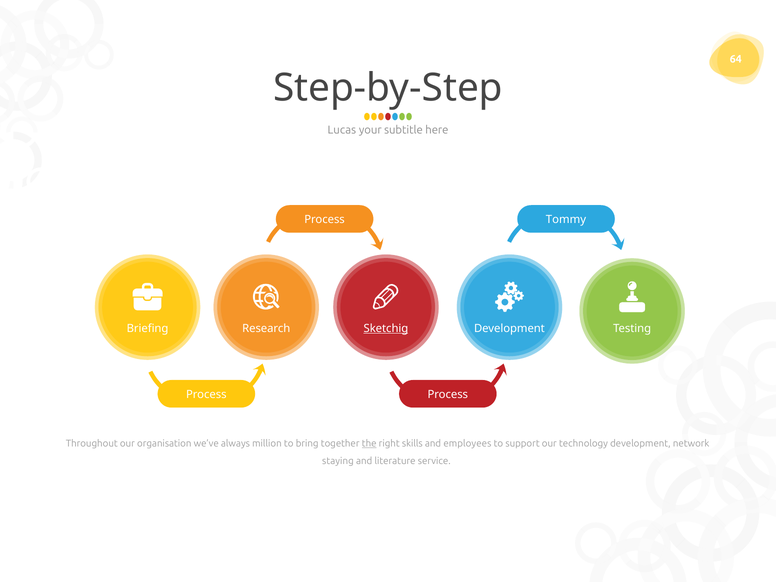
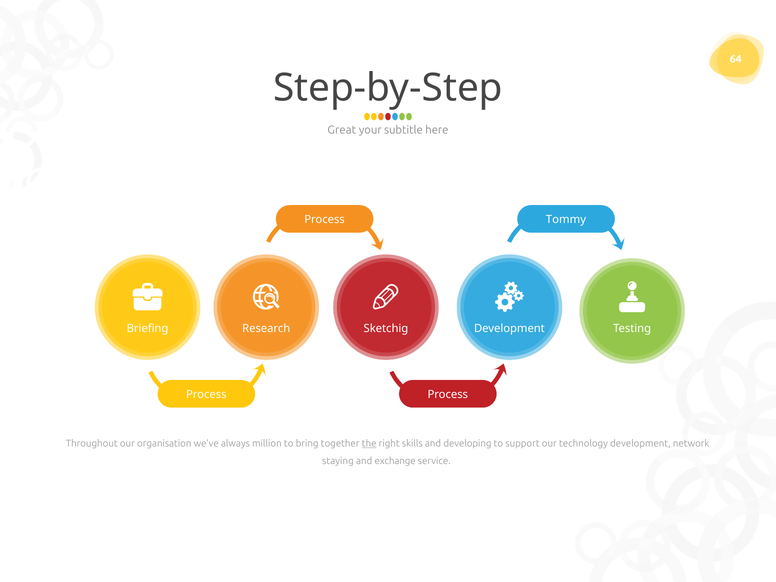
Lucas: Lucas -> Great (342, 130)
Sketchig underline: present -> none (386, 329)
employees: employees -> developing (467, 444)
literature: literature -> exchange (395, 461)
